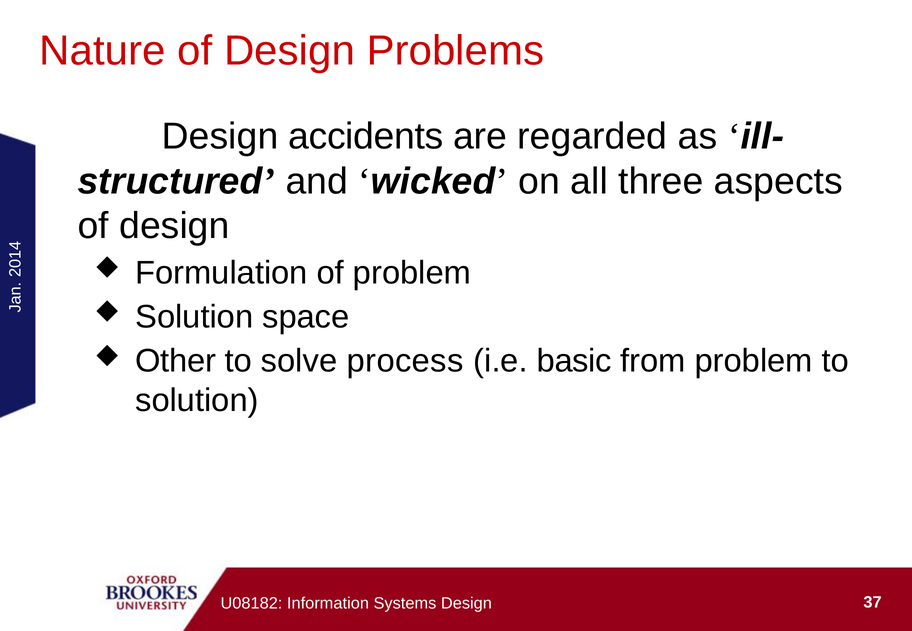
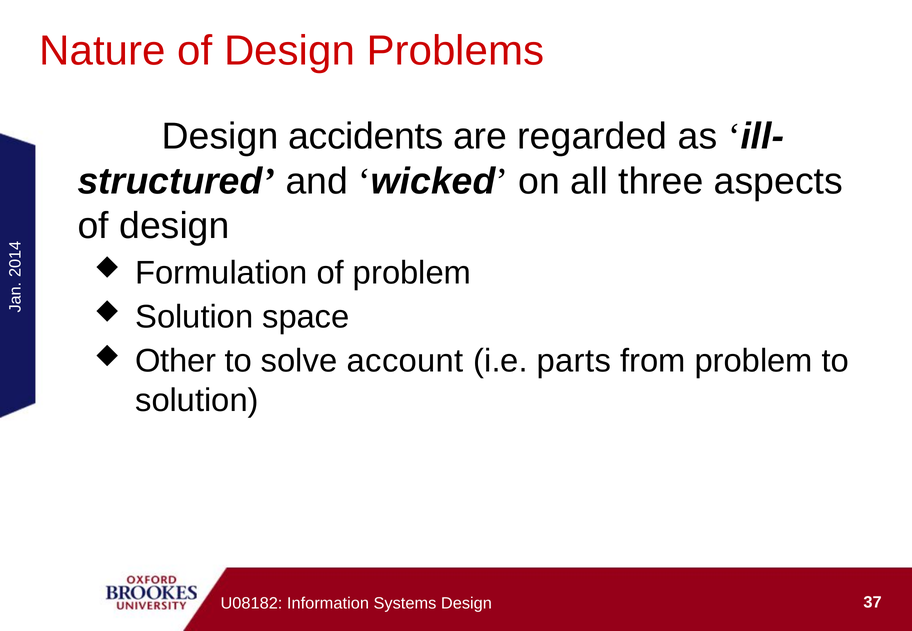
process: process -> account (405, 361)
basic: basic -> parts (574, 361)
